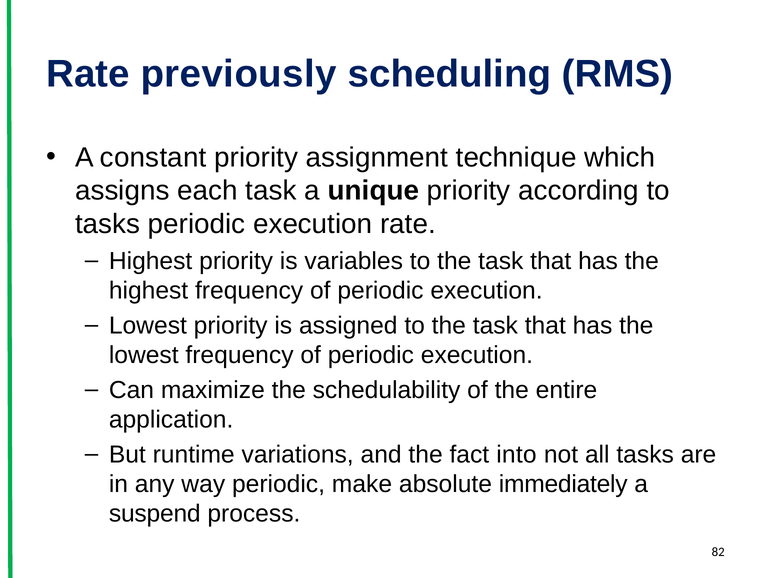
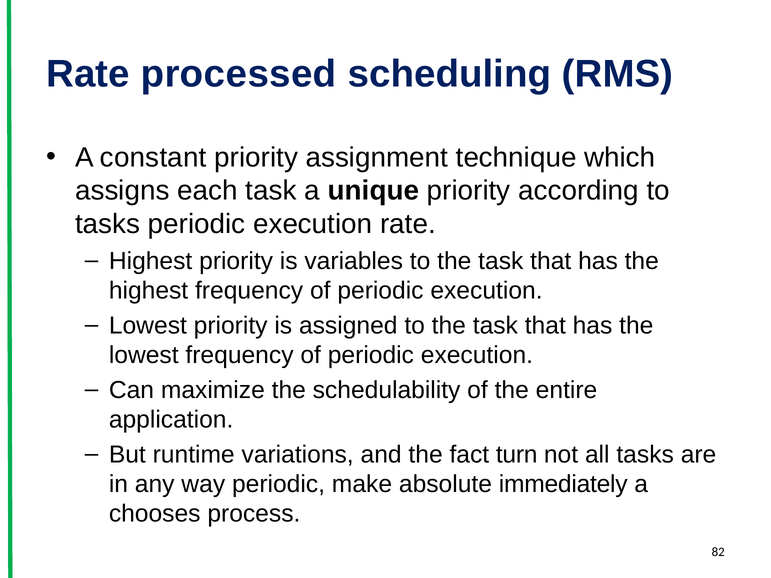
previously: previously -> processed (239, 74)
into: into -> turn (517, 455)
suspend: suspend -> chooses (155, 514)
